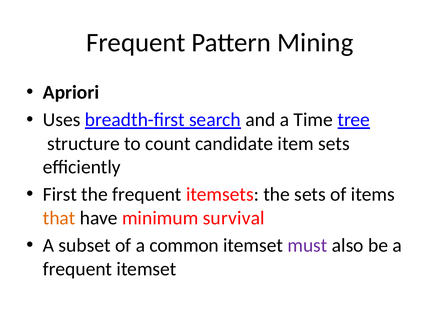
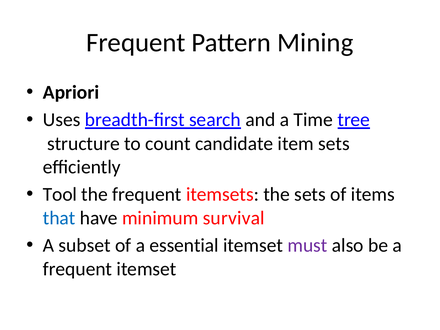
First: First -> Tool (60, 195)
that colour: orange -> blue (59, 218)
common: common -> essential (184, 245)
